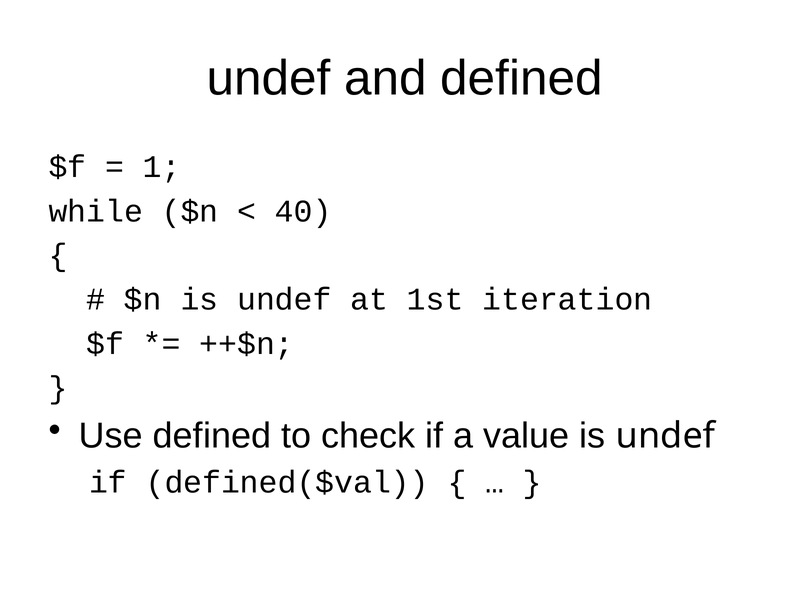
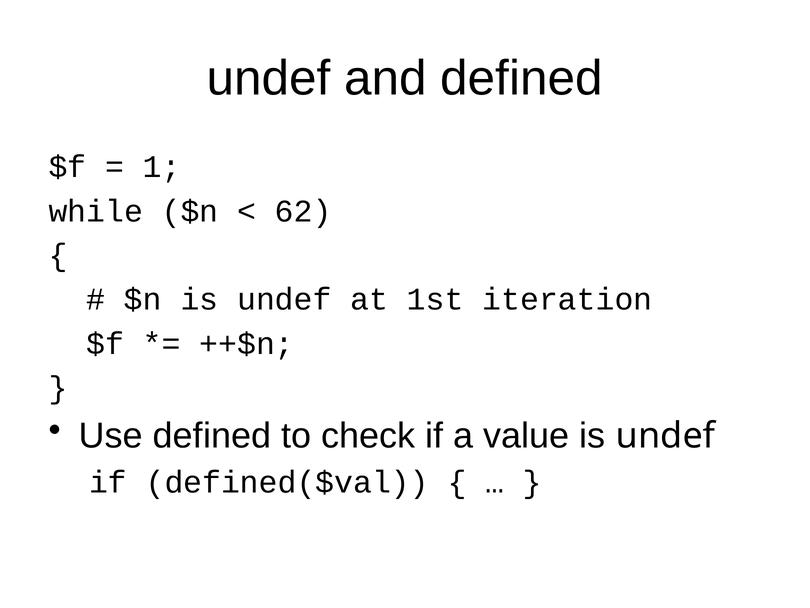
40: 40 -> 62 (303, 211)
